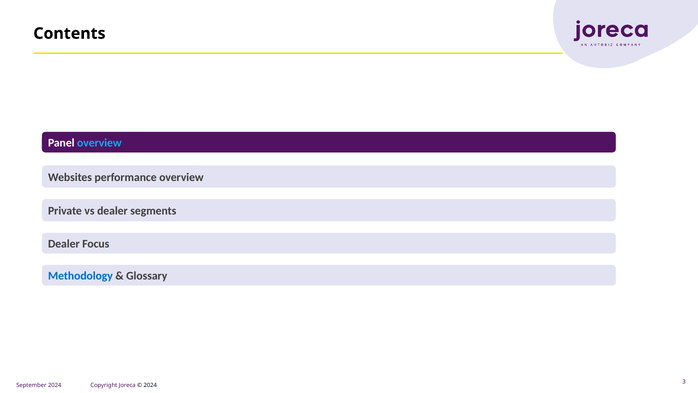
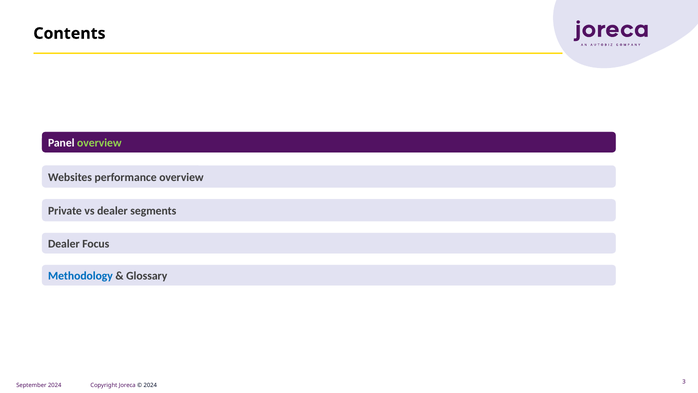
overview colour: light blue -> light green (99, 143)
